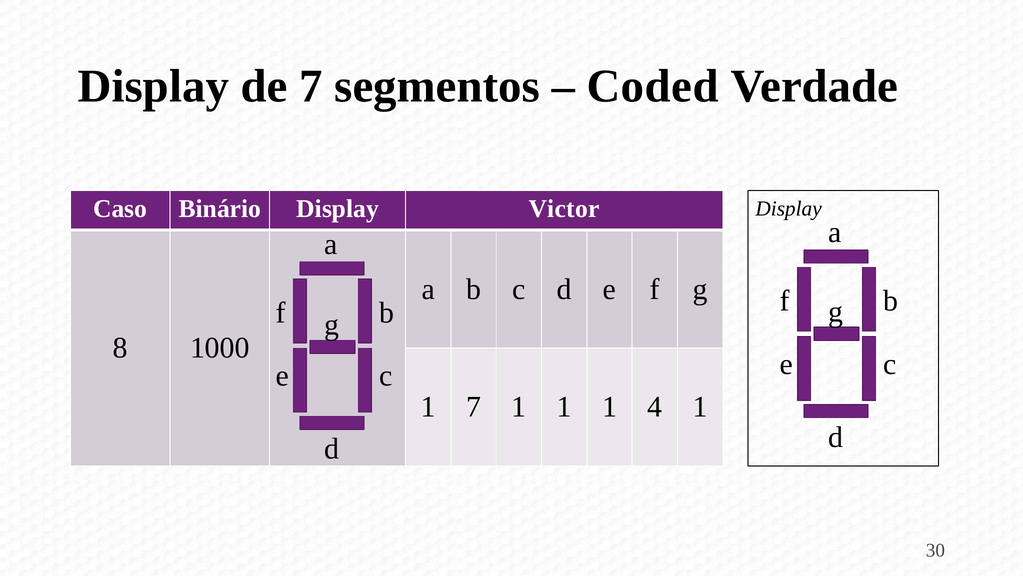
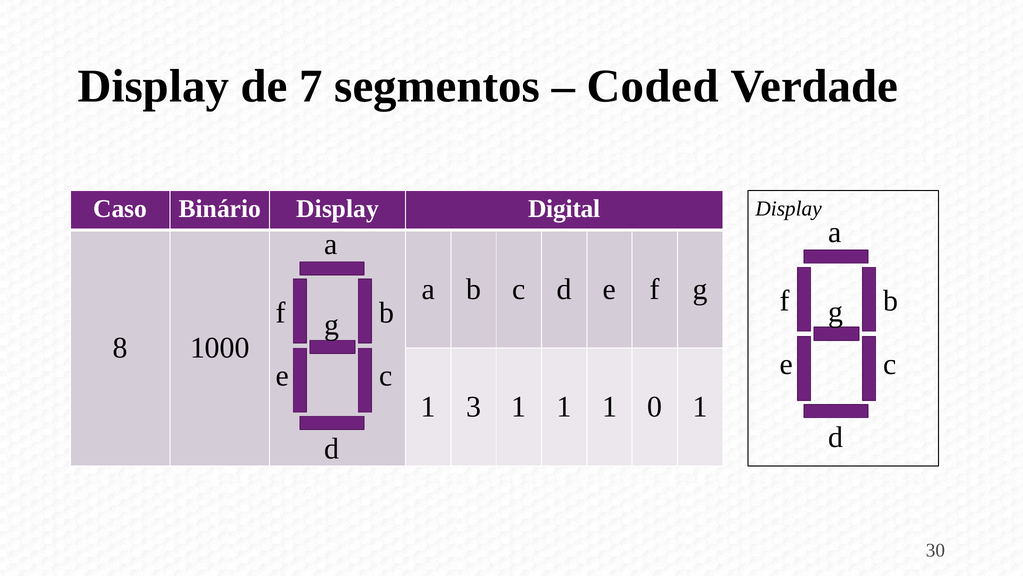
Victor: Victor -> Digital (564, 209)
1 7: 7 -> 3 (474, 407)
4: 4 -> 0 (655, 407)
